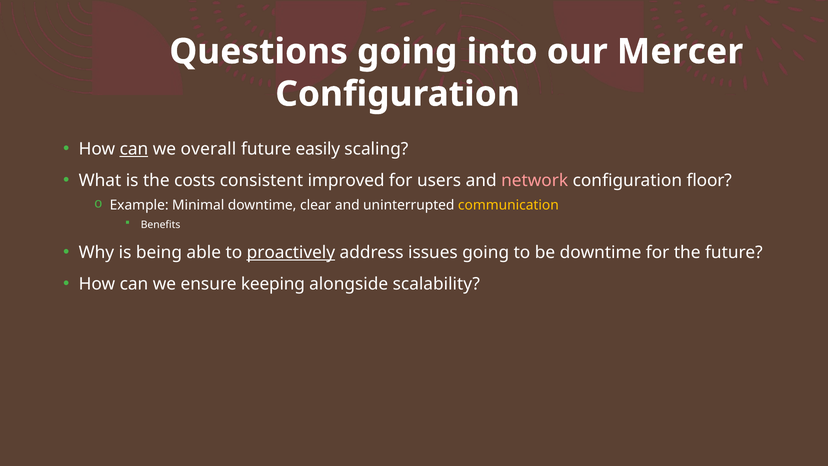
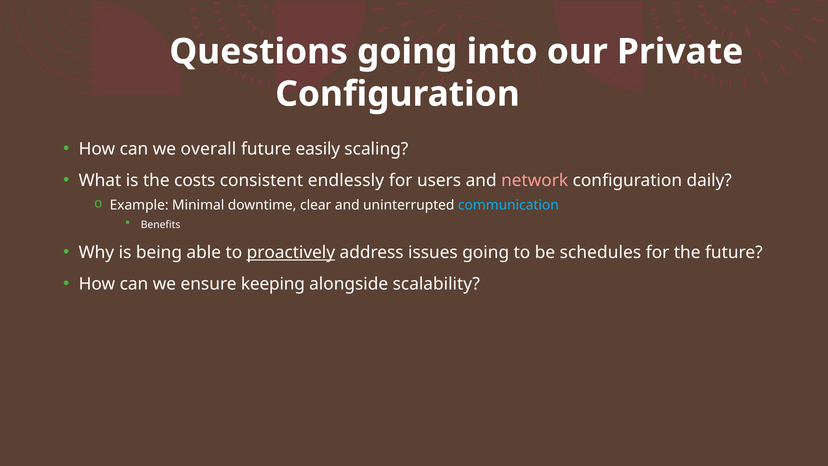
Mercer: Mercer -> Private (680, 52)
can underline: present -> none (134, 149)
improved: improved -> endlessly (346, 181)
floor: floor -> daily (709, 181)
communication colour: yellow -> light blue (508, 205)
be downtime: downtime -> schedules (600, 252)
